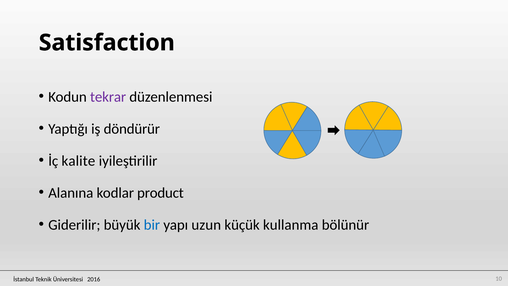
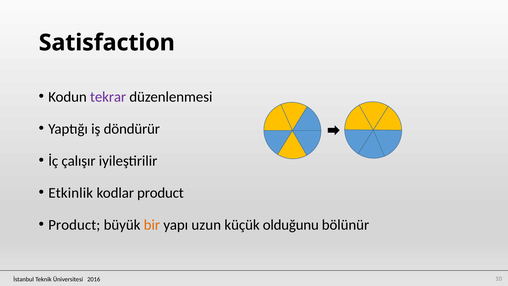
kalite: kalite -> çalışır (79, 161)
Alanına: Alanına -> Etkinlik (71, 193)
Giderilir: Giderilir -> Product (74, 225)
bir colour: blue -> orange (152, 225)
kullanma: kullanma -> olduğunu (291, 225)
